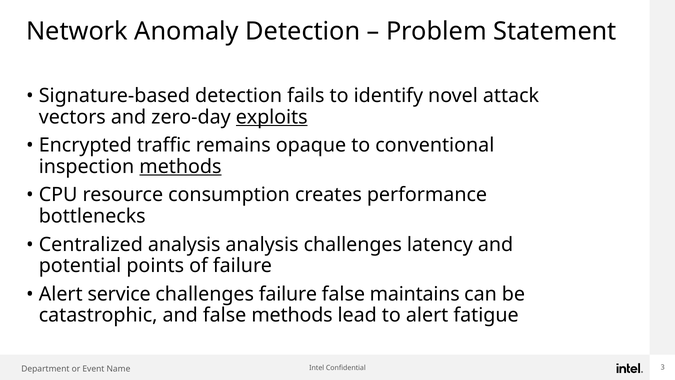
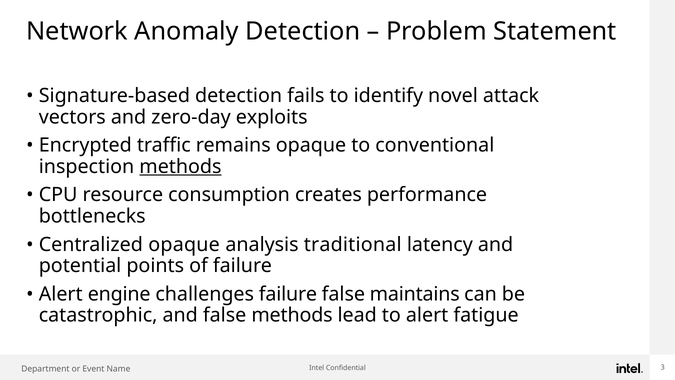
exploits underline: present -> none (272, 117)
Centralized analysis: analysis -> opaque (184, 244)
analysis challenges: challenges -> traditional (353, 244)
service: service -> engine (119, 294)
